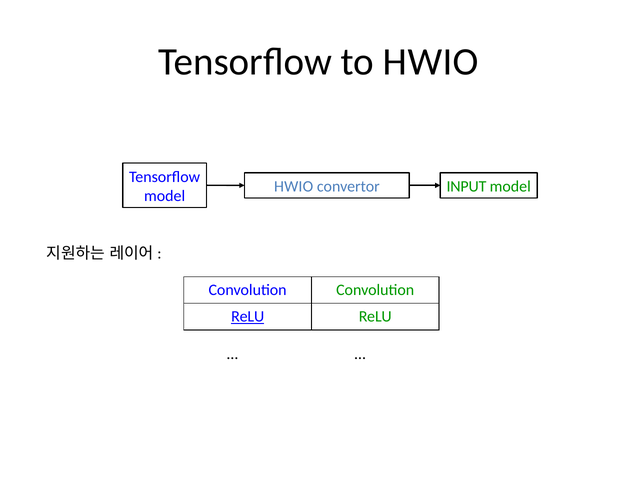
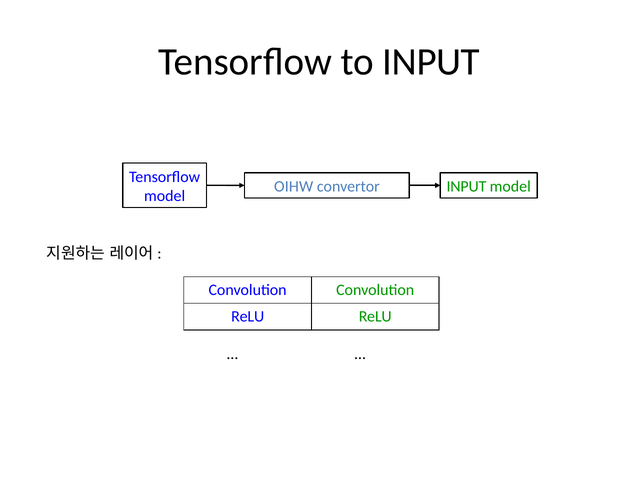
to HWIO: HWIO -> INPUT (431, 62)
HWIO: HWIO -> OIHW (294, 186)
ReLU underline: present -> none (248, 316)
